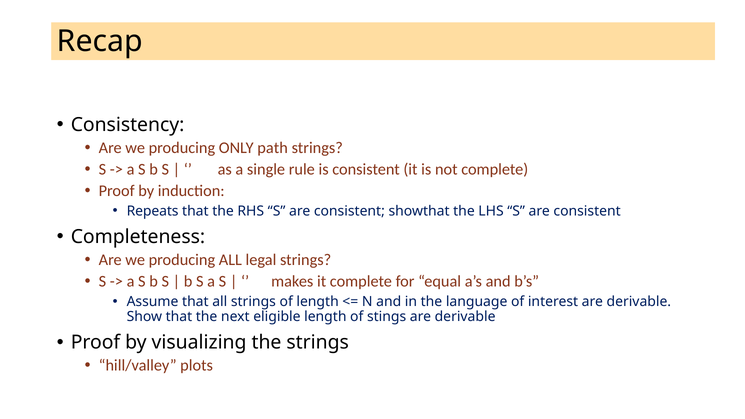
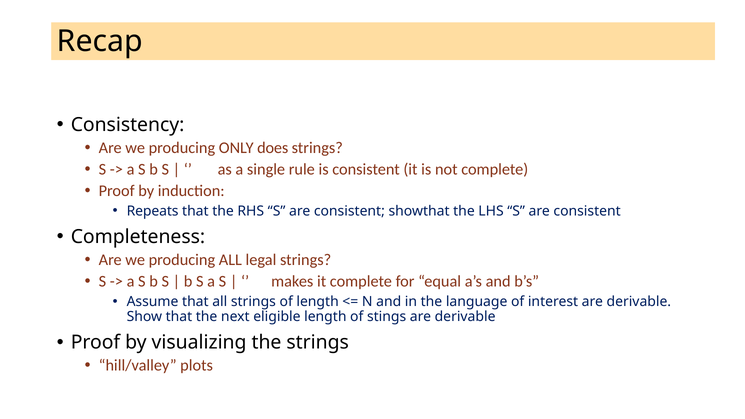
path: path -> does (273, 148)
